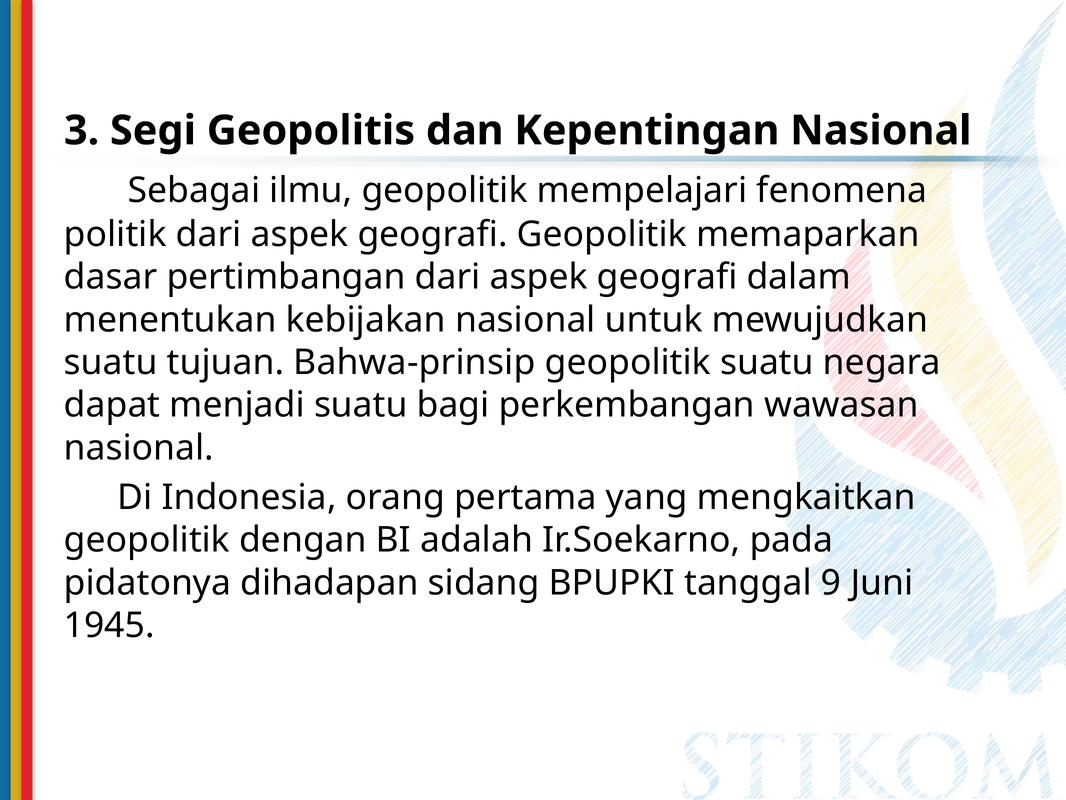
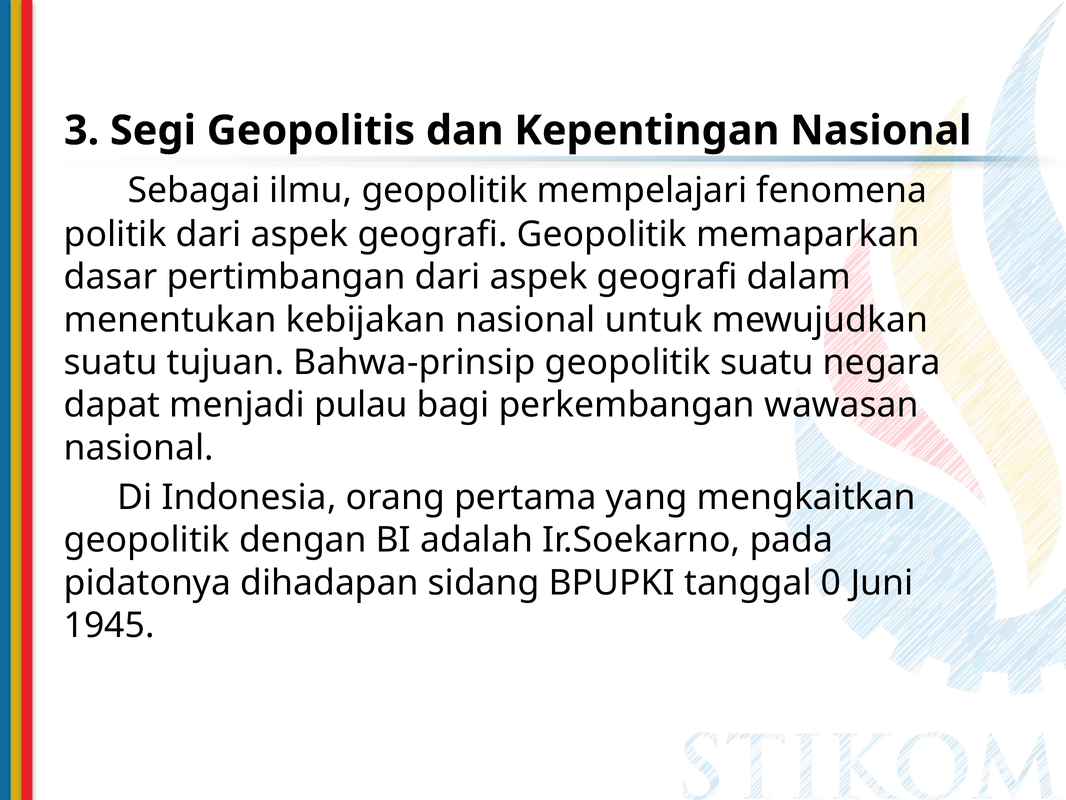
menjadi suatu: suatu -> pulau (361, 405)
9: 9 -> 0 (831, 583)
